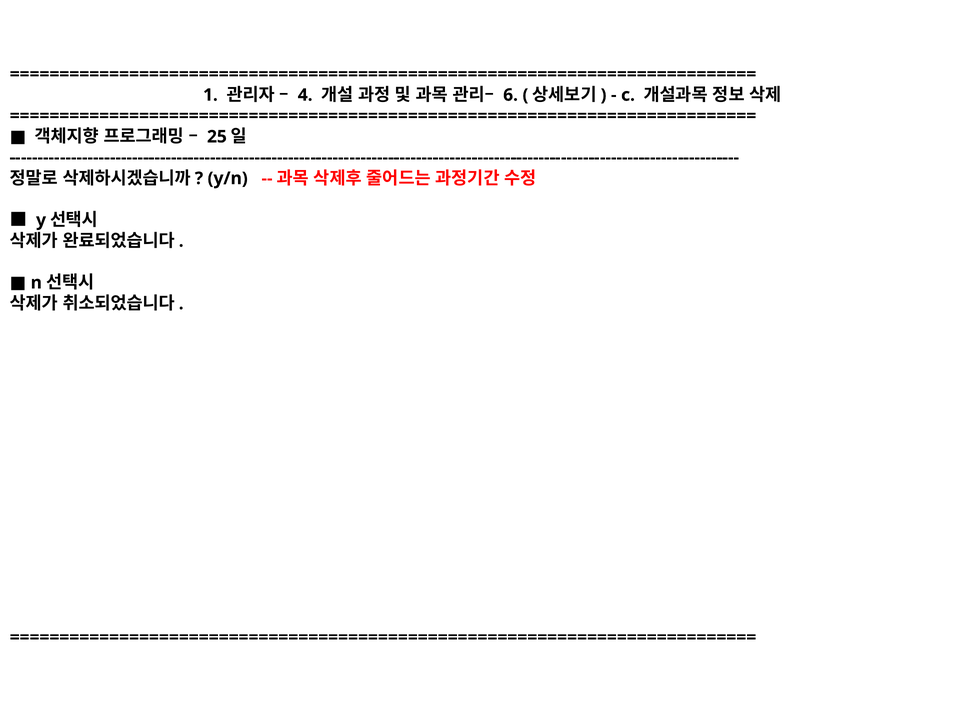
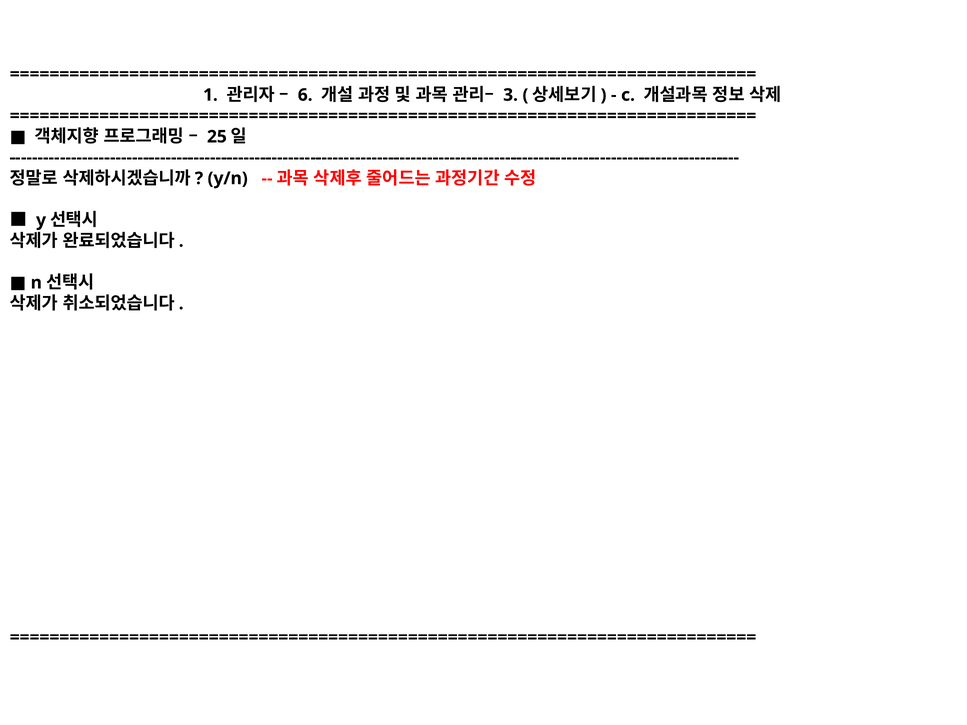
4: 4 -> 6 (305, 95)
6: 6 -> 3 (511, 95)
